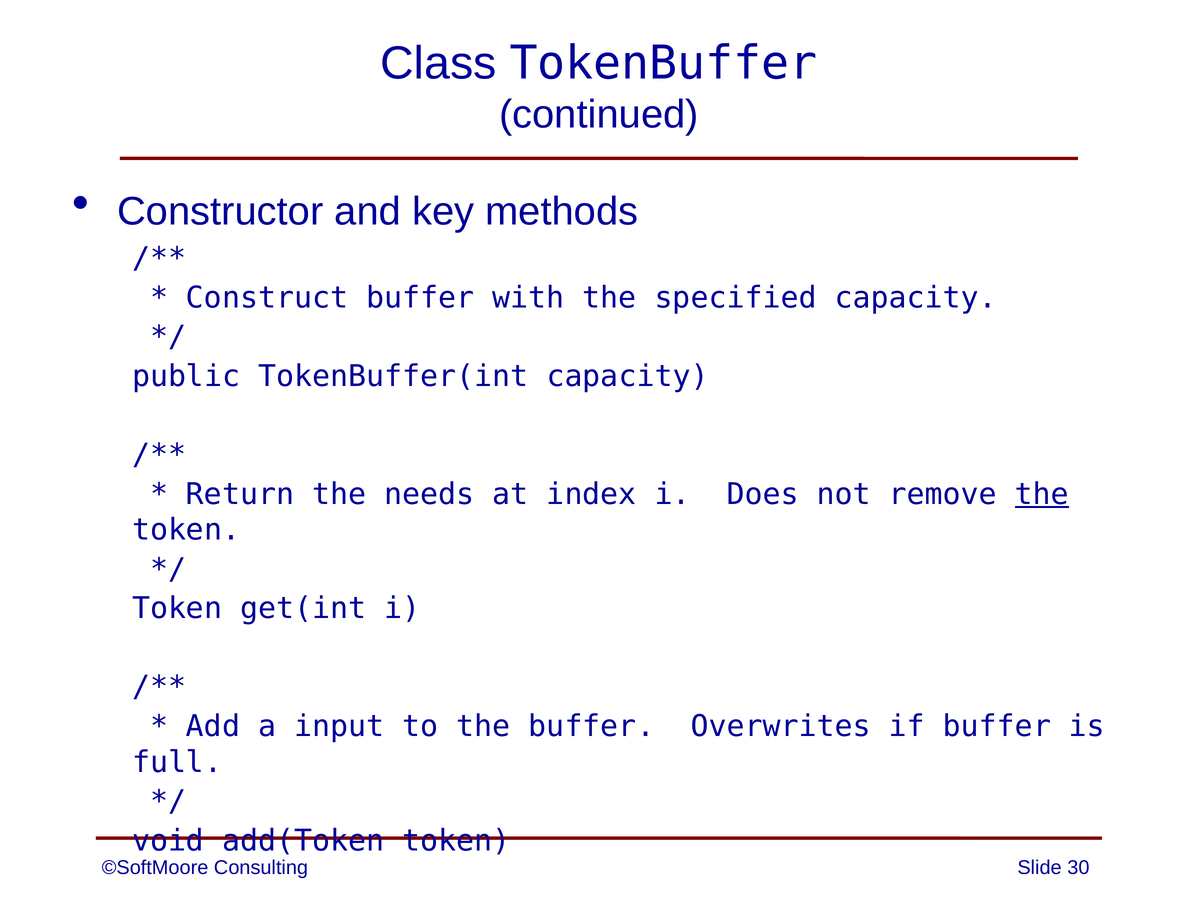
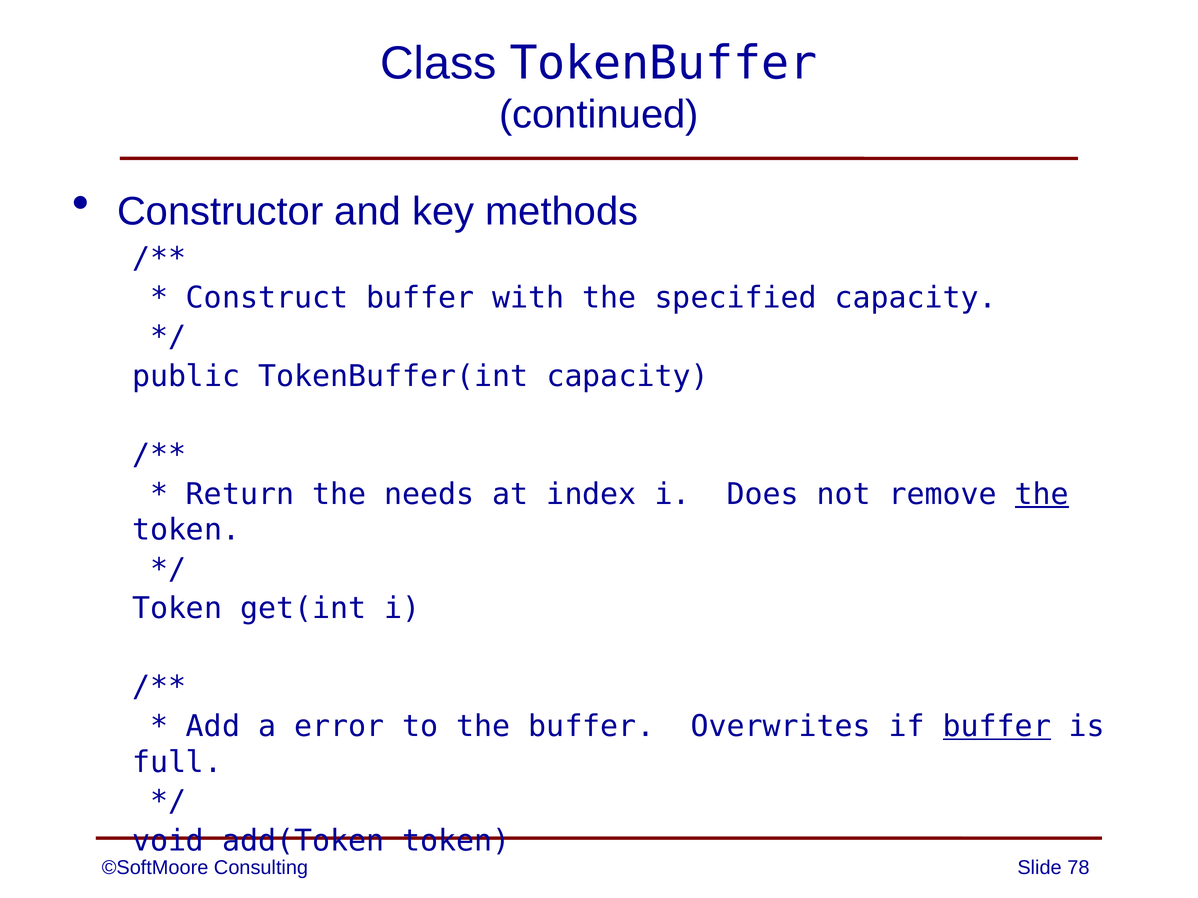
input: input -> error (339, 727)
buffer underline: none -> present (997, 727)
30: 30 -> 78 (1078, 868)
